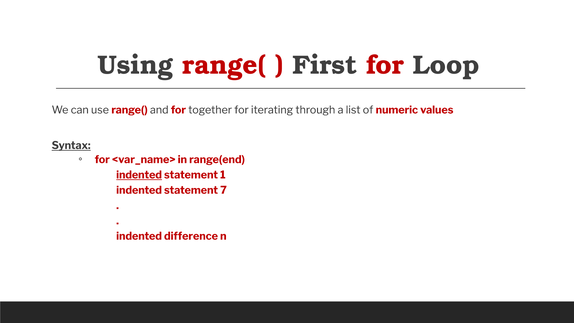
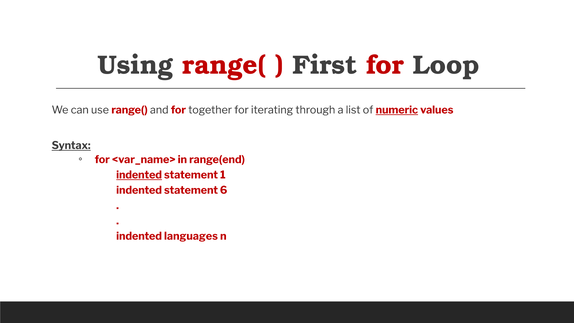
numeric underline: none -> present (397, 110)
7: 7 -> 6 (224, 190)
difference: difference -> languages (191, 236)
